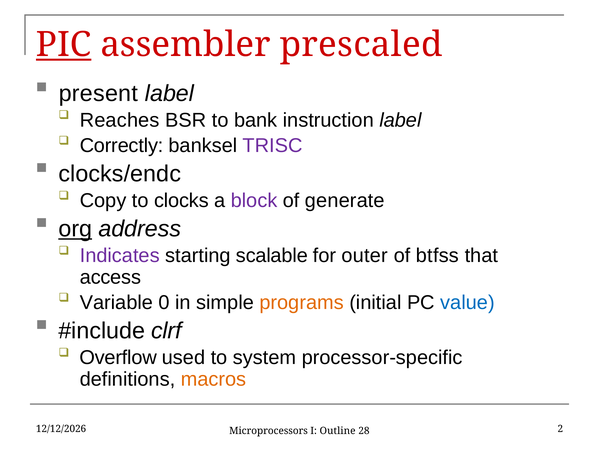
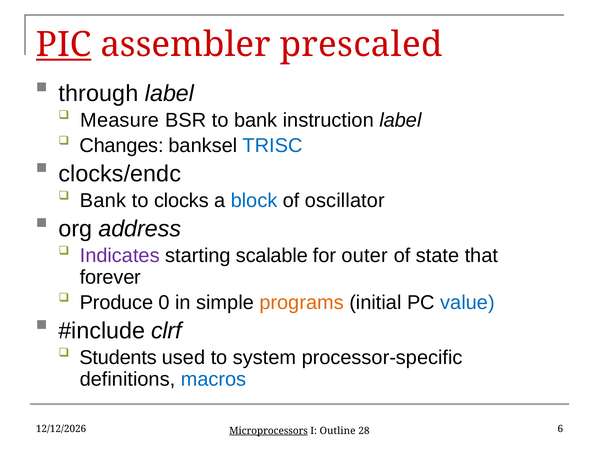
present: present -> through (98, 93)
Reaches: Reaches -> Measure (120, 120)
Correctly: Correctly -> Changes (122, 146)
TRISC colour: purple -> blue (272, 146)
Copy: Copy -> Bank (103, 201)
block colour: purple -> blue (254, 201)
generate: generate -> oscillator (345, 201)
org underline: present -> none (75, 229)
btfss: btfss -> state (438, 256)
access: access -> forever (110, 277)
Variable: Variable -> Produce (116, 303)
Overflow: Overflow -> Students (118, 358)
macros colour: orange -> blue (213, 379)
Microprocessors underline: none -> present (268, 431)
2: 2 -> 6 (560, 429)
